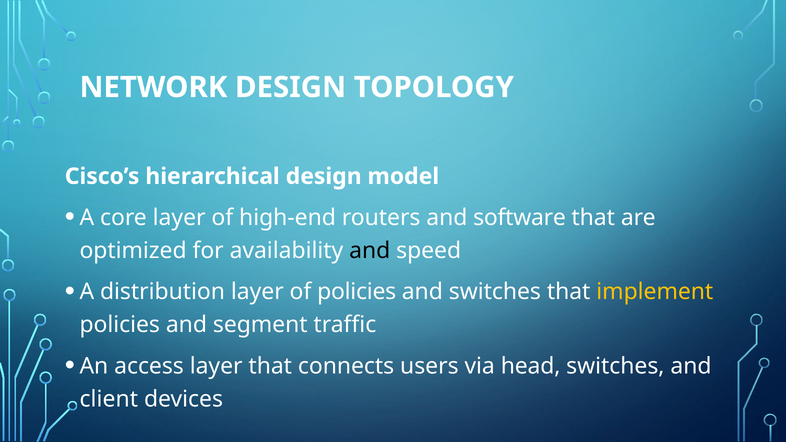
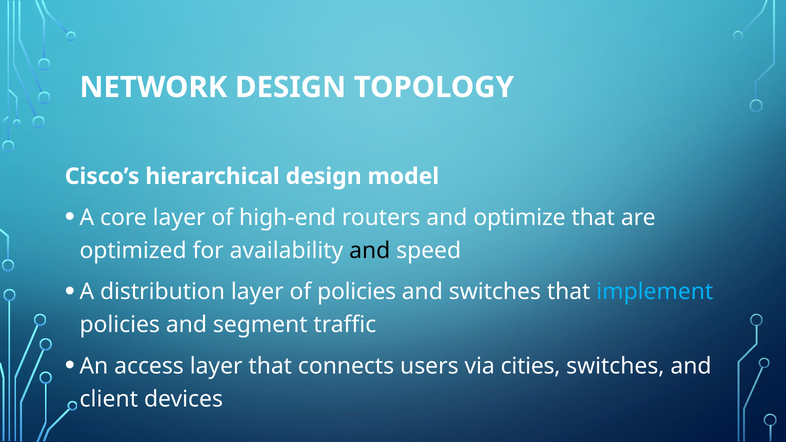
software: software -> optimize (519, 218)
implement colour: yellow -> light blue (655, 292)
head: head -> cities (531, 366)
